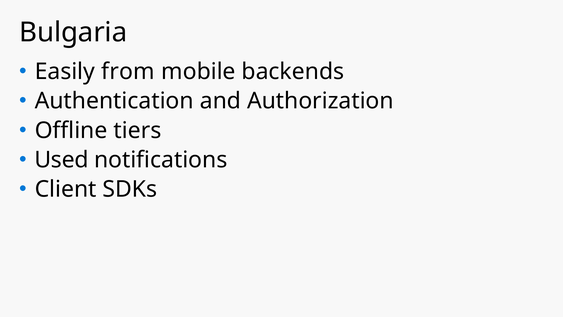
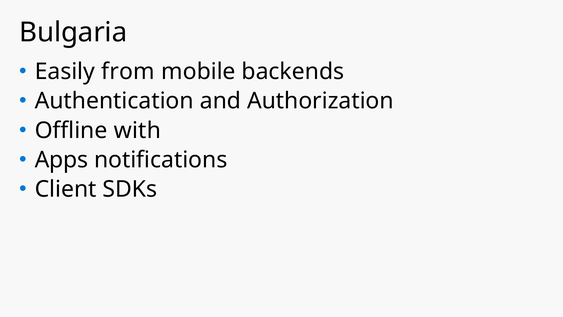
tiers: tiers -> with (137, 130)
Used: Used -> Apps (61, 160)
